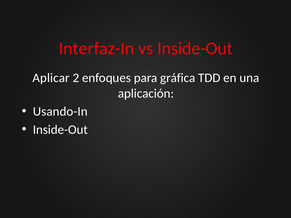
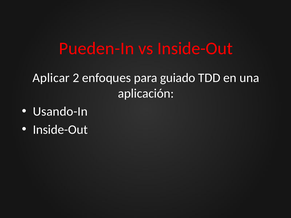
Interfaz-In: Interfaz-In -> Pueden-In (97, 48)
gráfica: gráfica -> guiado (178, 78)
